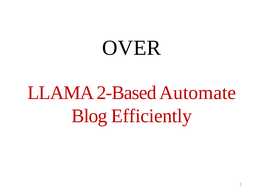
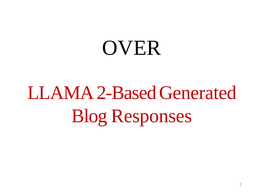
Automate: Automate -> Generated (198, 93)
Efficiently: Efficiently -> Responses (152, 116)
